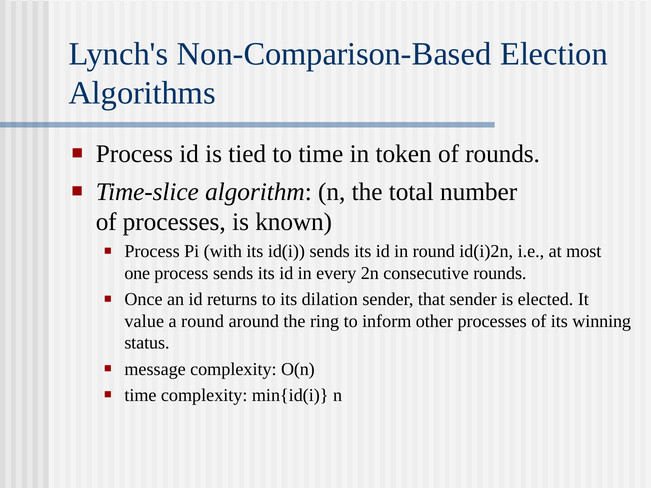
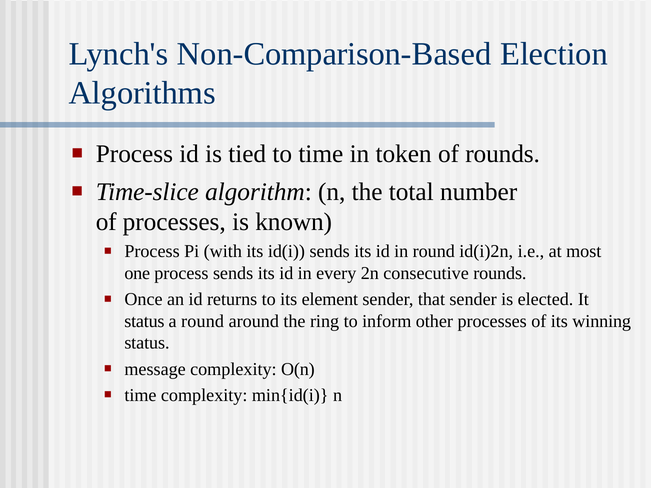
dilation: dilation -> element (330, 300)
value: value -> status (144, 321)
